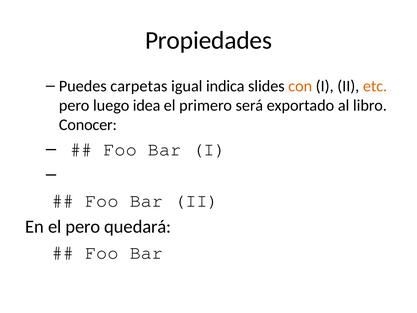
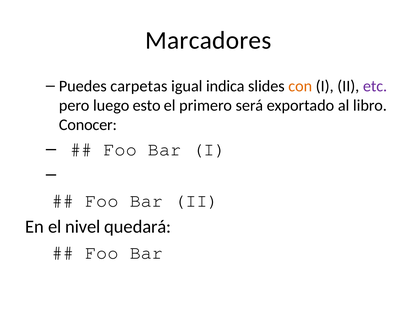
Propiedades: Propiedades -> Marcadores (208, 40)
etc colour: orange -> purple (375, 86)
idea: idea -> esto (147, 105)
el pero: pero -> nivel (83, 227)
